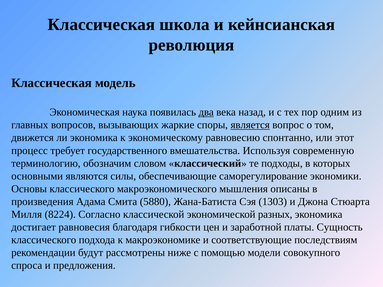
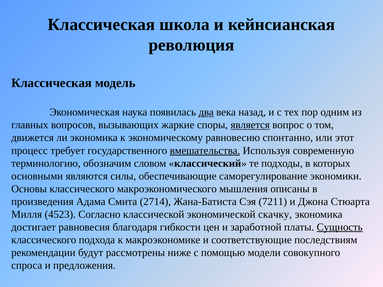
вмешательства underline: none -> present (205, 151)
5880: 5880 -> 2714 (155, 202)
1303: 1303 -> 7211 (273, 202)
8224: 8224 -> 4523 (60, 214)
разных: разных -> скачку (275, 214)
Сущность underline: none -> present (340, 227)
